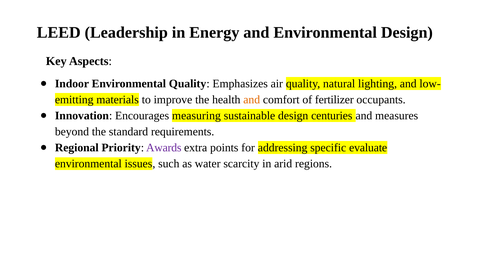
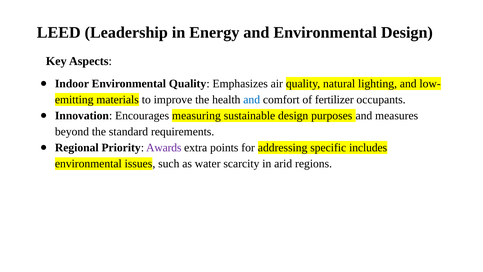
and colour: orange -> blue (252, 99)
centuries: centuries -> purposes (332, 115)
evaluate: evaluate -> includes (368, 147)
